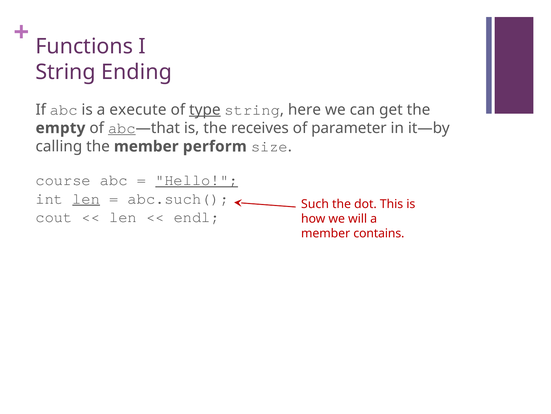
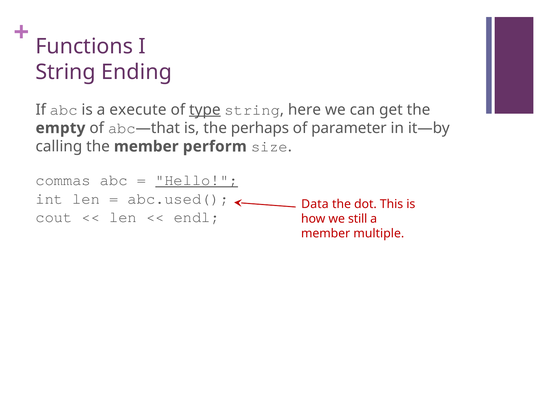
abc underline: present -> none (122, 128)
receives: receives -> perhaps (260, 128)
course: course -> commas (63, 180)
len underline: present -> none (86, 198)
abc.such(: abc.such( -> abc.used( (178, 198)
Such: Such -> Data (315, 204)
will: will -> still (358, 218)
contains: contains -> multiple (379, 233)
